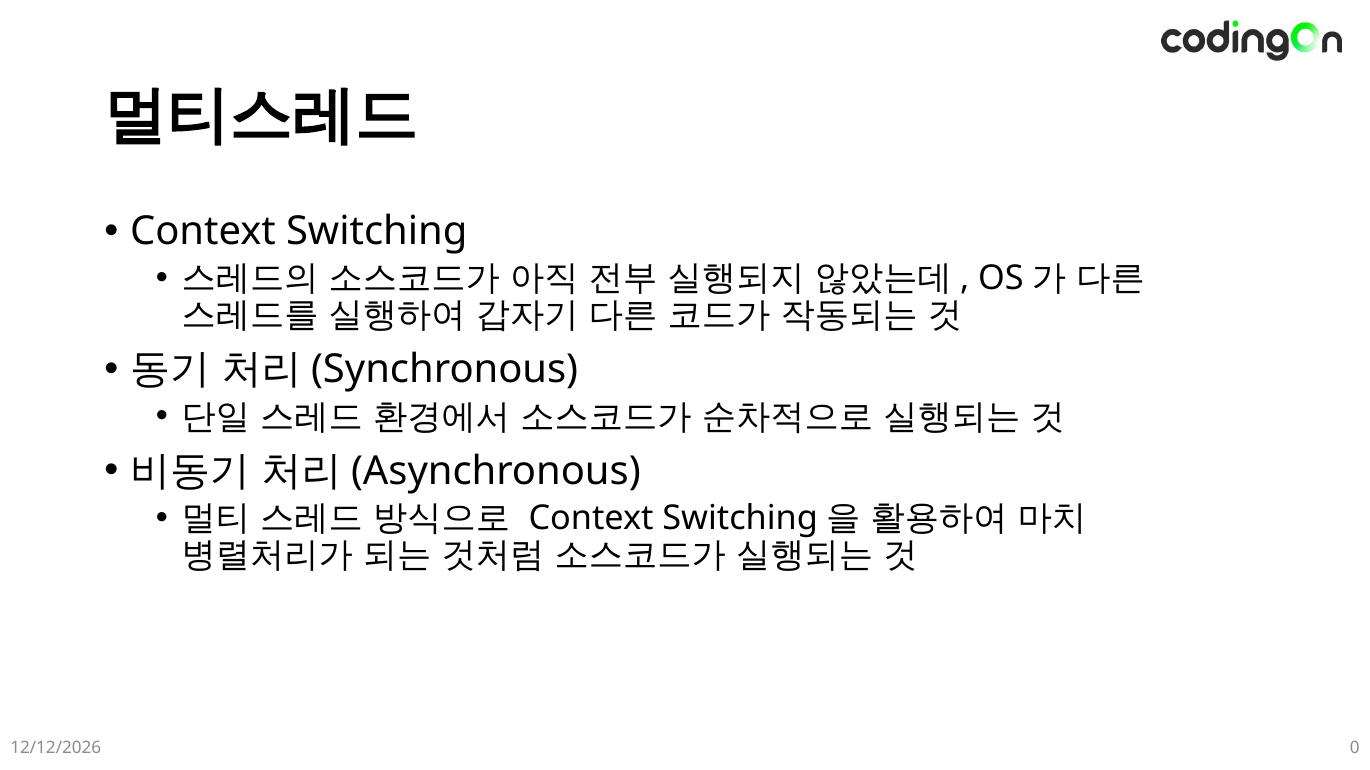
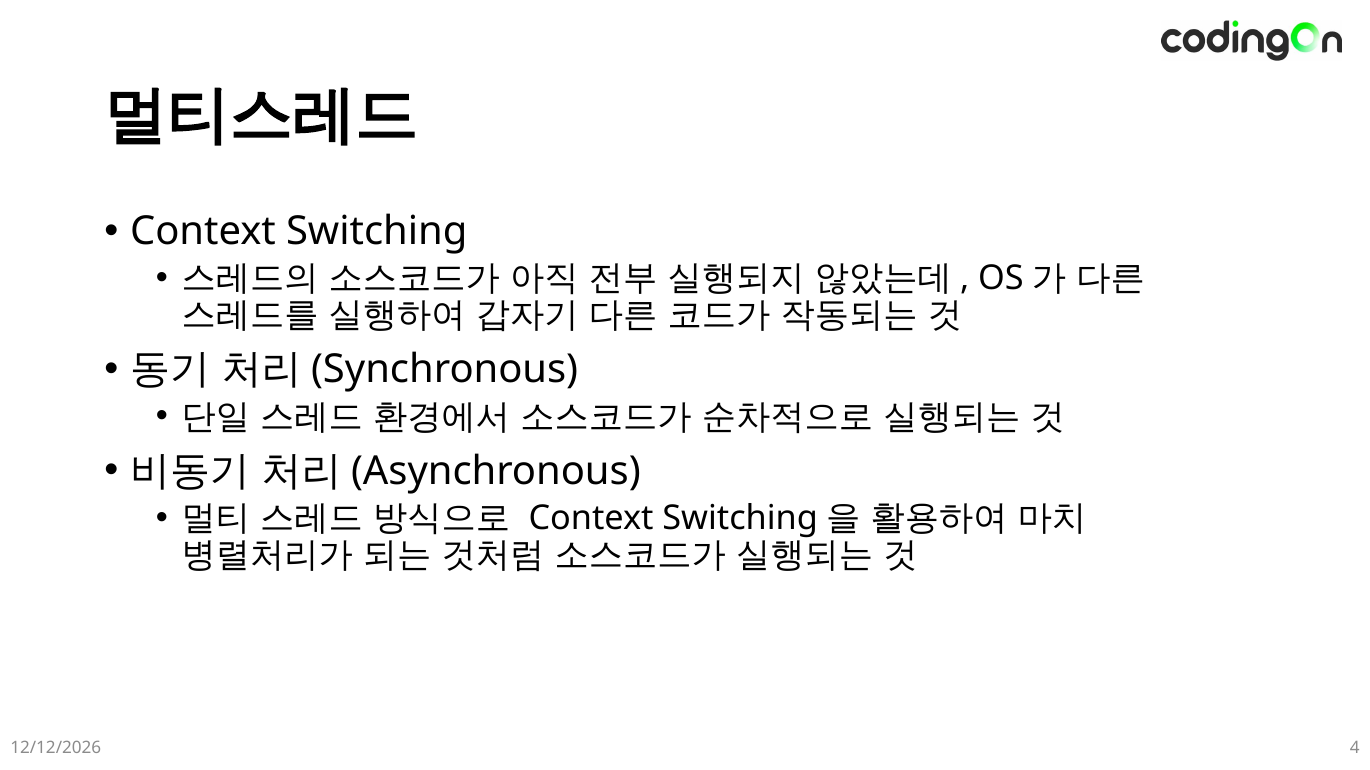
0: 0 -> 4 (1355, 749)
